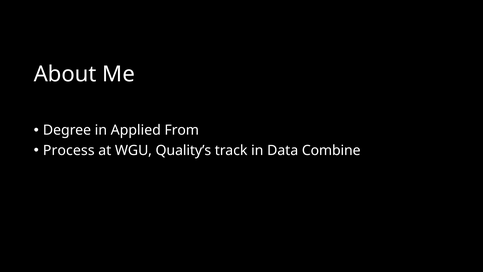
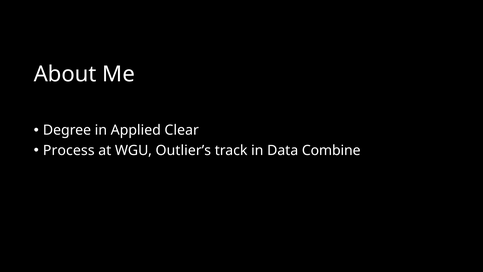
From: From -> Clear (182, 130)
Quality’s: Quality’s -> Outlier’s (183, 150)
